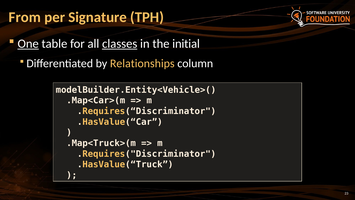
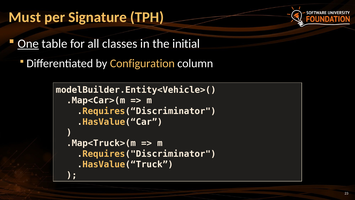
From: From -> Must (25, 17)
classes underline: present -> none (120, 44)
Relationships: Relationships -> Configuration (142, 63)
